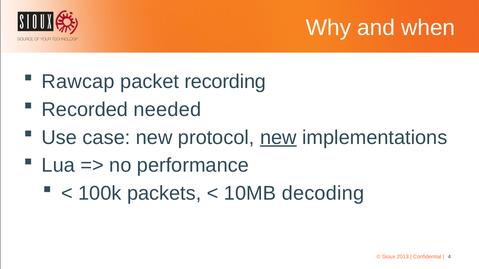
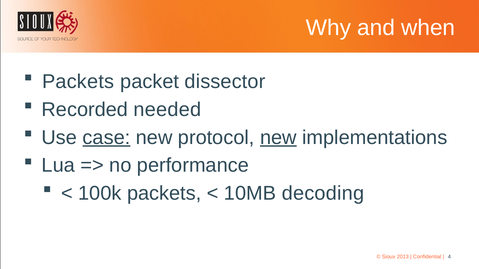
Rawcap: Rawcap -> Packets (78, 82)
recording: recording -> dissector (225, 82)
case underline: none -> present (106, 138)
